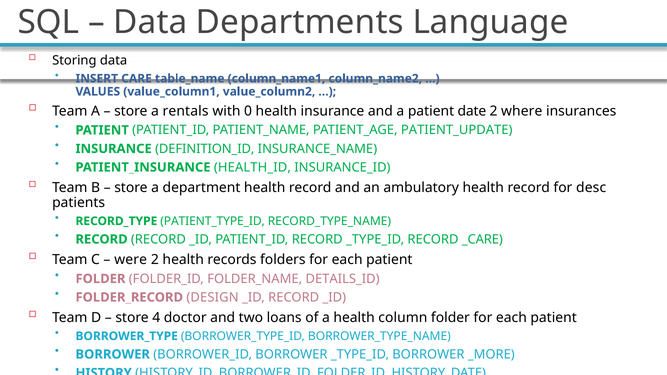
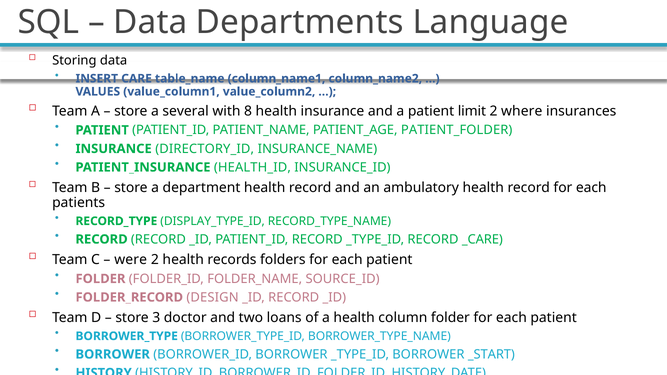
rentals: rentals -> several (186, 111)
0: 0 -> 8 (248, 111)
date: date -> limit (472, 111)
PATIENT_UPDATE: PATIENT_UPDATE -> PATIENT_FOLDER (457, 130)
DEFINITION_ID: DEFINITION_ID -> DIRECTORY_ID (205, 149)
record for desc: desc -> each (591, 188)
PATIENT_TYPE_ID: PATIENT_TYPE_ID -> DISPLAY_TYPE_ID (213, 221)
DETAILS_ID: DETAILS_ID -> SOURCE_ID (343, 279)
4: 4 -> 3 (156, 318)
_MORE: _MORE -> _START (491, 355)
